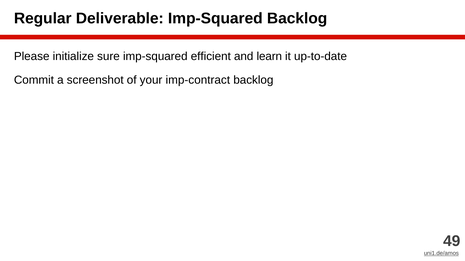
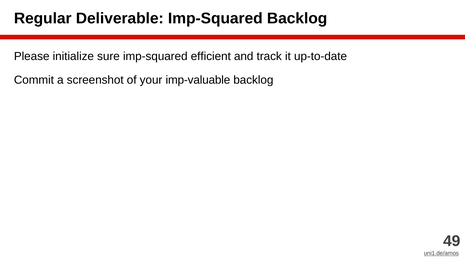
learn: learn -> track (269, 56)
imp-contract: imp-contract -> imp-valuable (198, 80)
